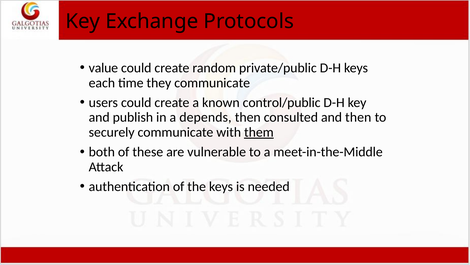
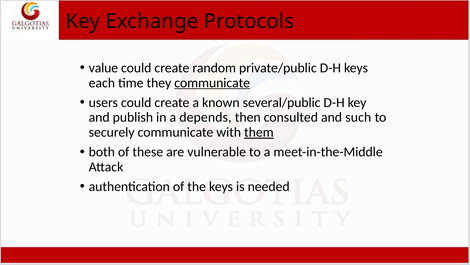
communicate underline: none -> present (212, 83)
control/public: control/public -> several/public (282, 102)
and then: then -> such (358, 117)
